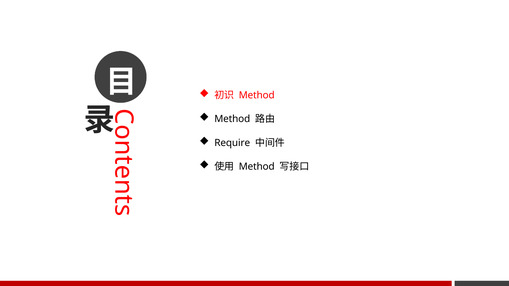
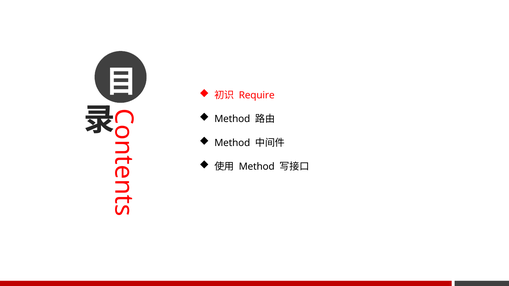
Method: Method -> Require (257, 95)
Require: Require -> Method (232, 143)
